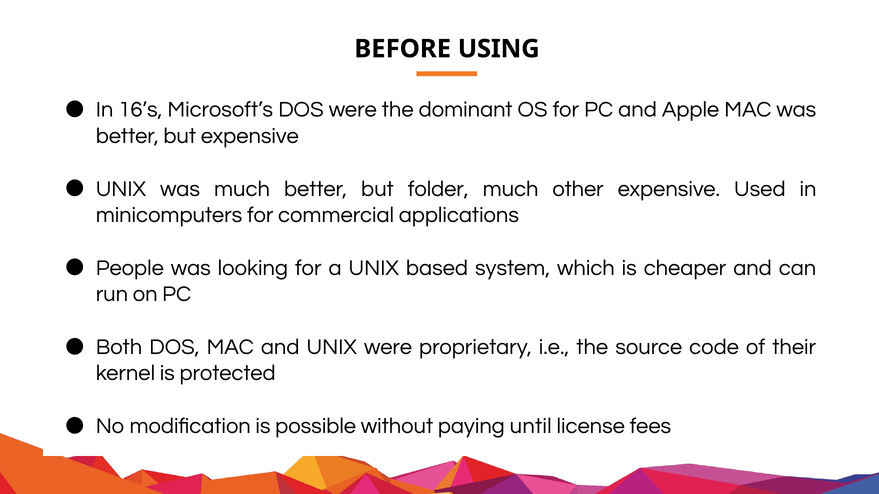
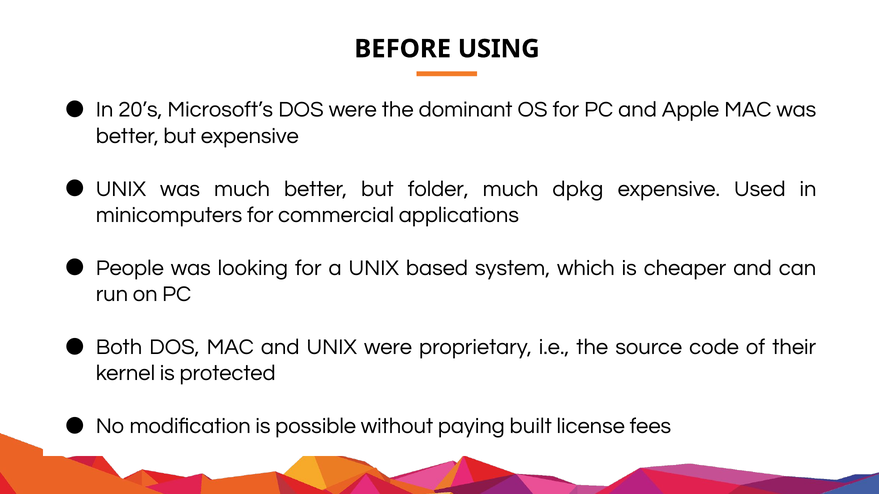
16’s: 16’s -> 20’s (140, 110)
other: other -> dpkg (578, 189)
until: until -> built (531, 426)
